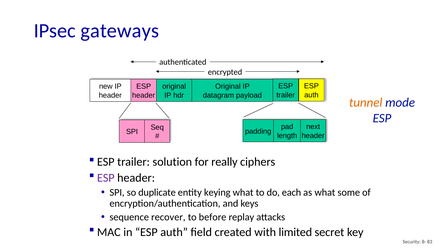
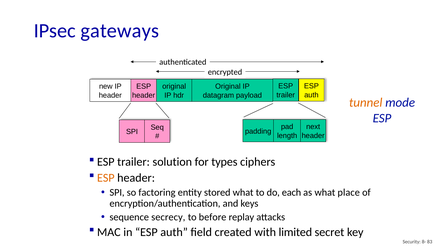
really: really -> types (224, 162)
ESP colour: purple -> orange (106, 178)
duplicate: duplicate -> factoring (157, 192)
keying: keying -> stored (217, 192)
some: some -> place (349, 192)
recover: recover -> secrecy (168, 217)
